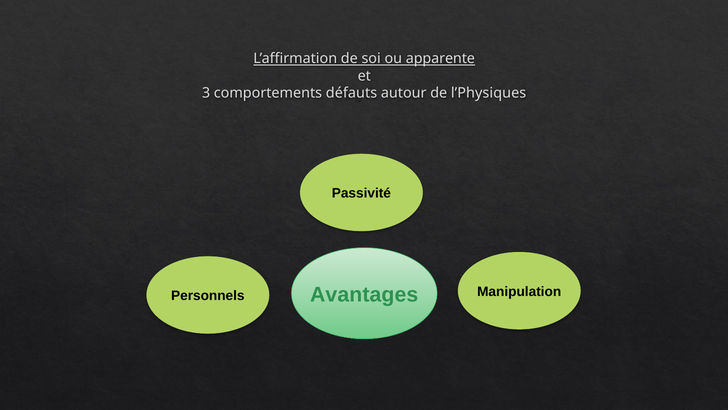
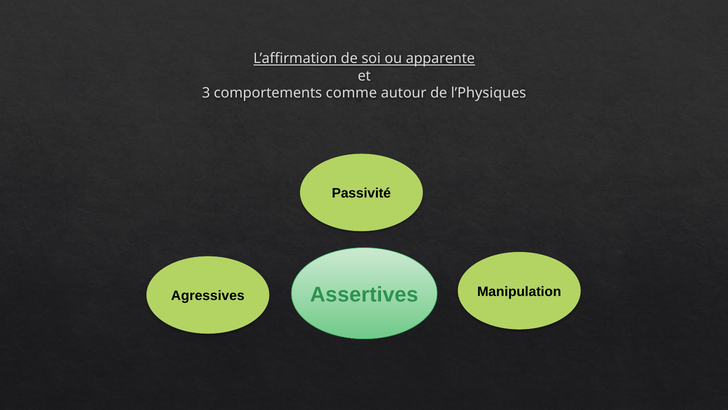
défauts: défauts -> comme (351, 93)
Avantages: Avantages -> Assertives (364, 294)
Personnels: Personnels -> Agressives (208, 296)
